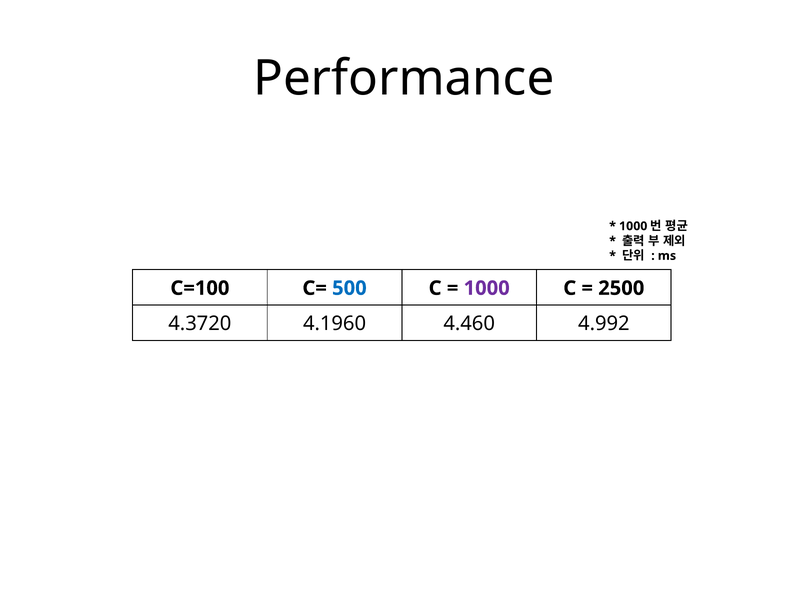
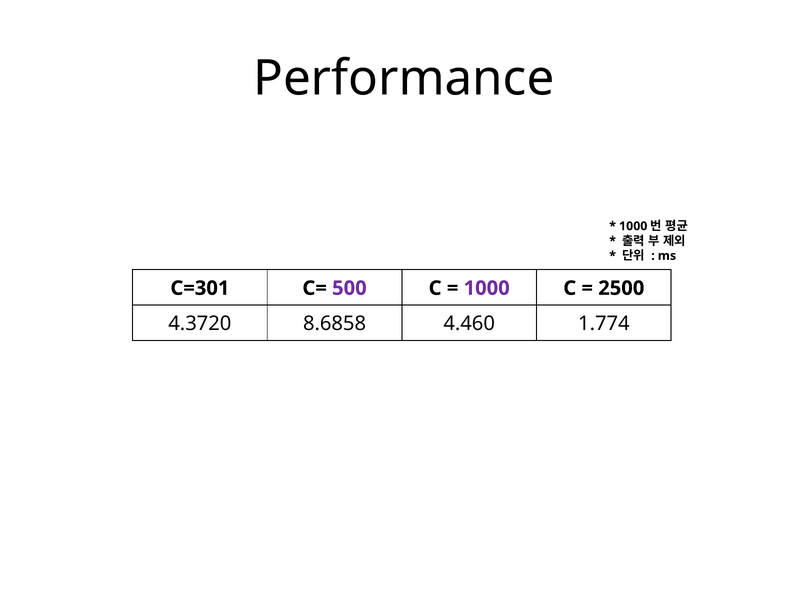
C=100: C=100 -> C=301 (200, 288)
500 colour: blue -> purple (349, 288)
4.1960: 4.1960 -> 8.6858 (335, 324)
4.992: 4.992 -> 1.774 (604, 324)
